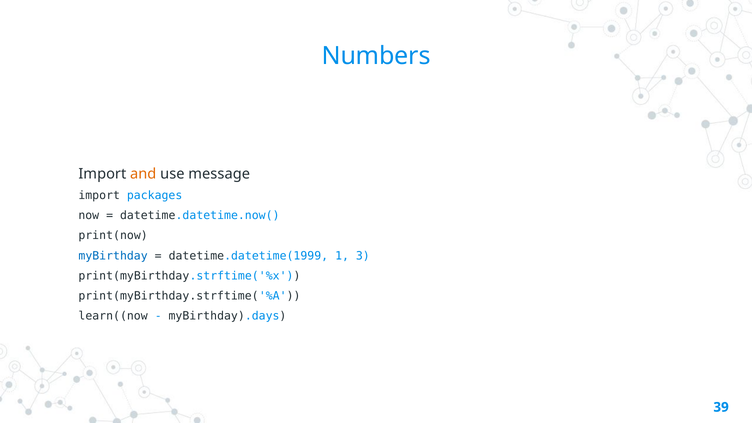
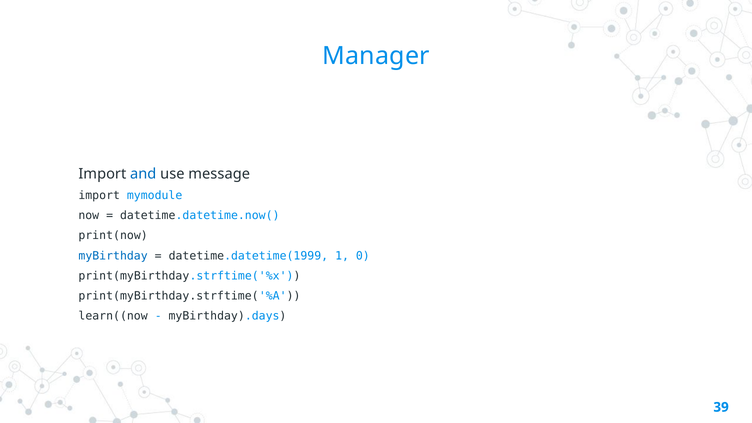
Numbers: Numbers -> Manager (376, 56)
and colour: orange -> blue (143, 174)
packages: packages -> mymodule (155, 196)
3: 3 -> 0 (363, 256)
